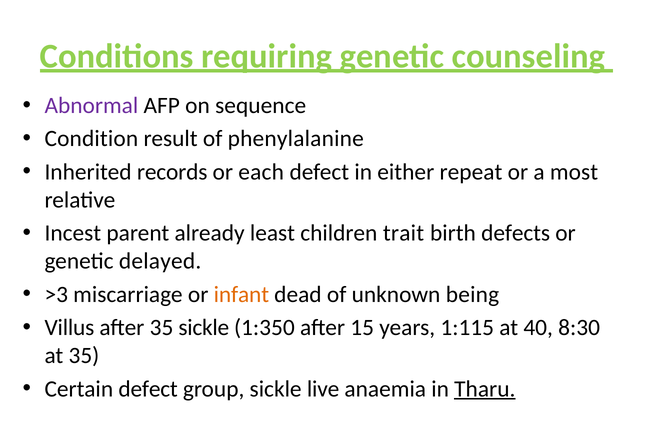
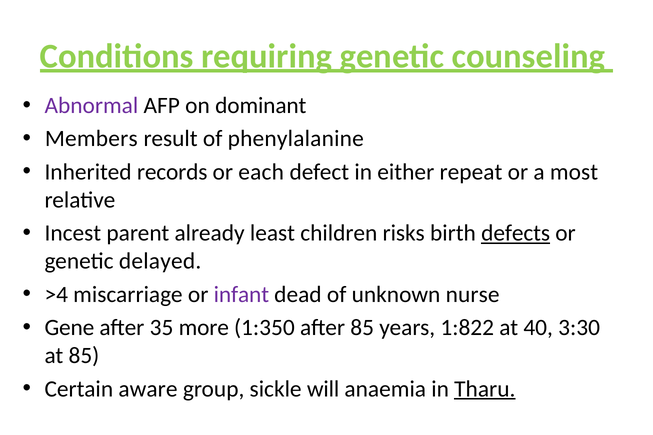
sequence: sequence -> dominant (261, 106)
Condition: Condition -> Members (91, 139)
trait: trait -> risks (404, 233)
defects underline: none -> present (516, 233)
>3: >3 -> >4 (56, 295)
infant colour: orange -> purple (241, 295)
being: being -> nurse (473, 295)
Villus: Villus -> Gene (69, 328)
35 sickle: sickle -> more (204, 328)
after 15: 15 -> 85 (362, 328)
1:115: 1:115 -> 1:822 (467, 328)
8:30: 8:30 -> 3:30 (579, 328)
at 35: 35 -> 85 (84, 356)
Certain defect: defect -> aware (148, 389)
live: live -> will (323, 389)
